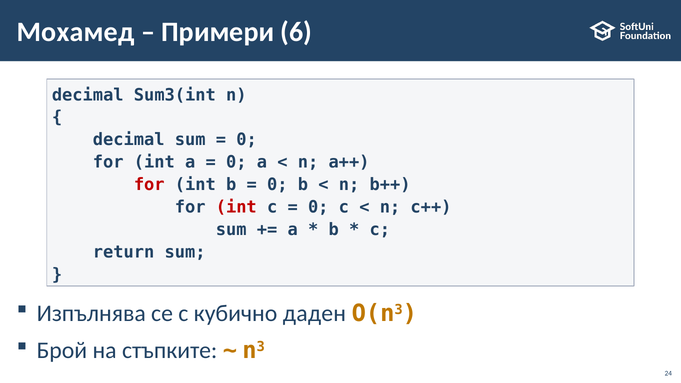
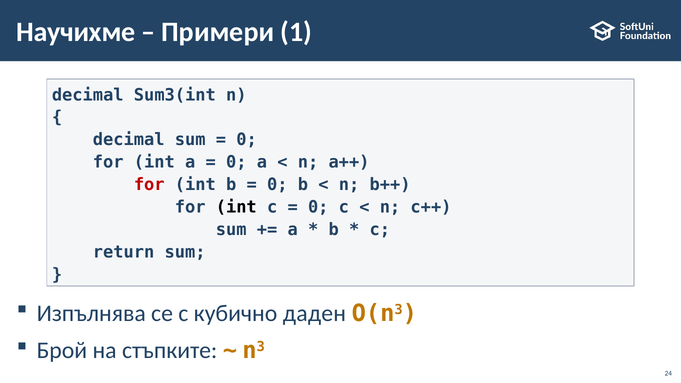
Мохамед: Мохамед -> Научихме (76, 32)
6: 6 -> 1 (296, 32)
int colour: red -> black (236, 207)
